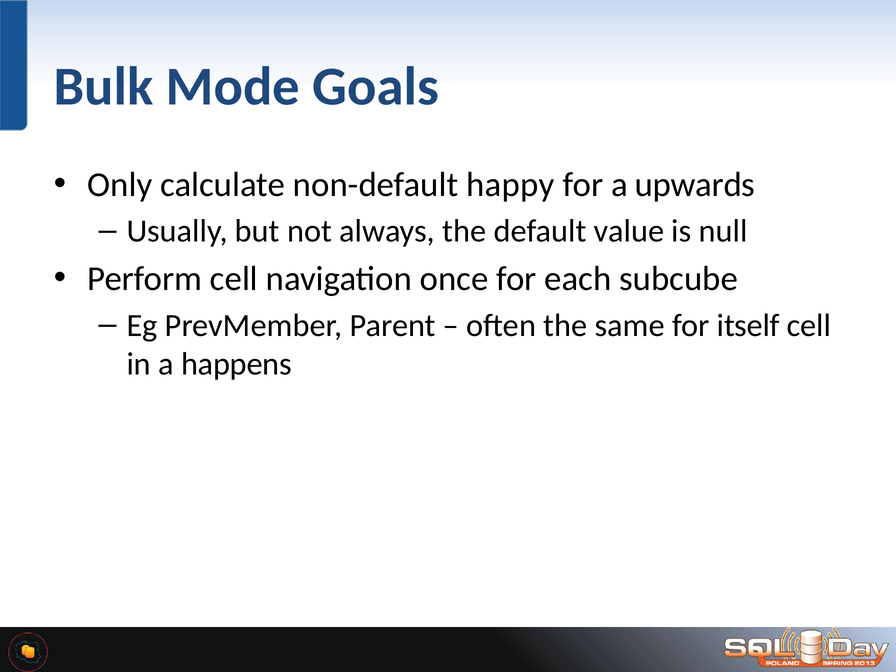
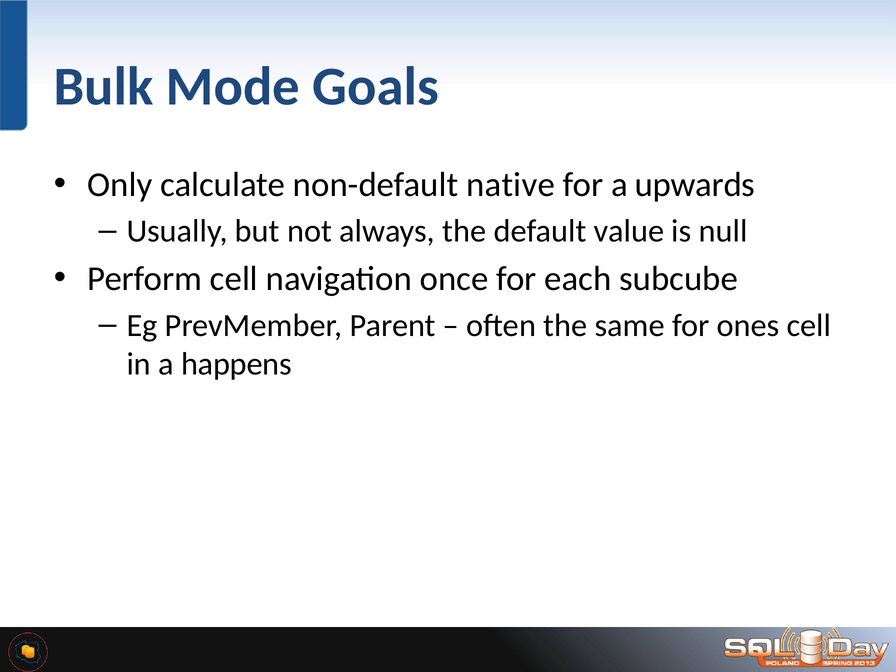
happy: happy -> native (510, 185)
itself: itself -> ones (748, 325)
